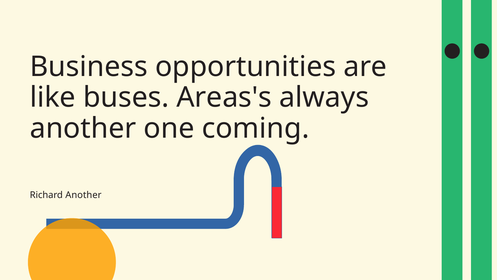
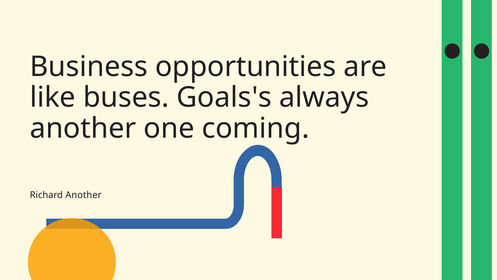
Areas's: Areas's -> Goals's (224, 97)
